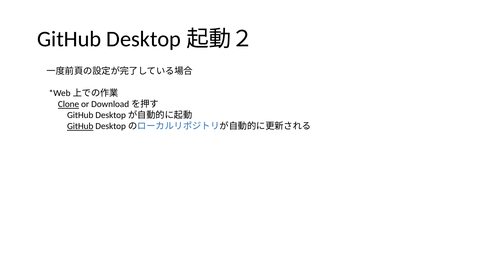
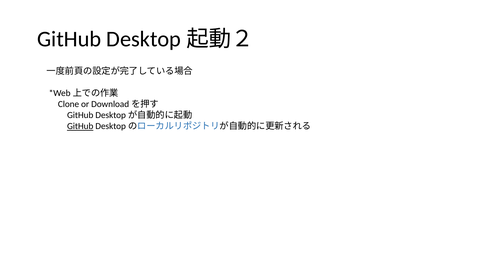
Clone underline: present -> none (69, 104)
